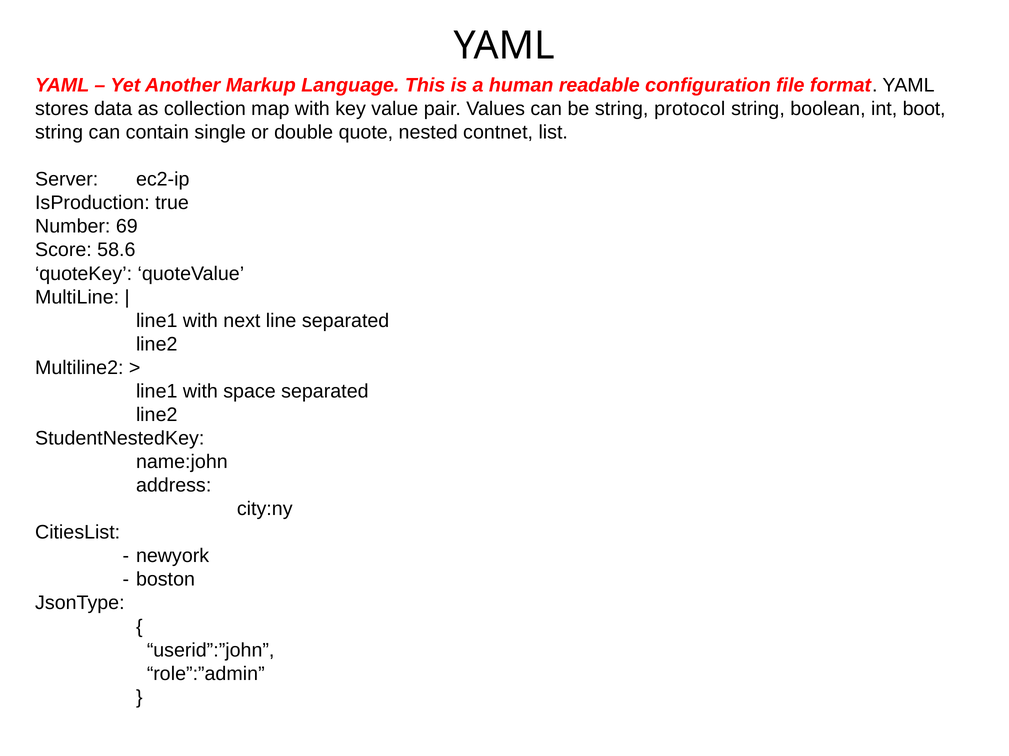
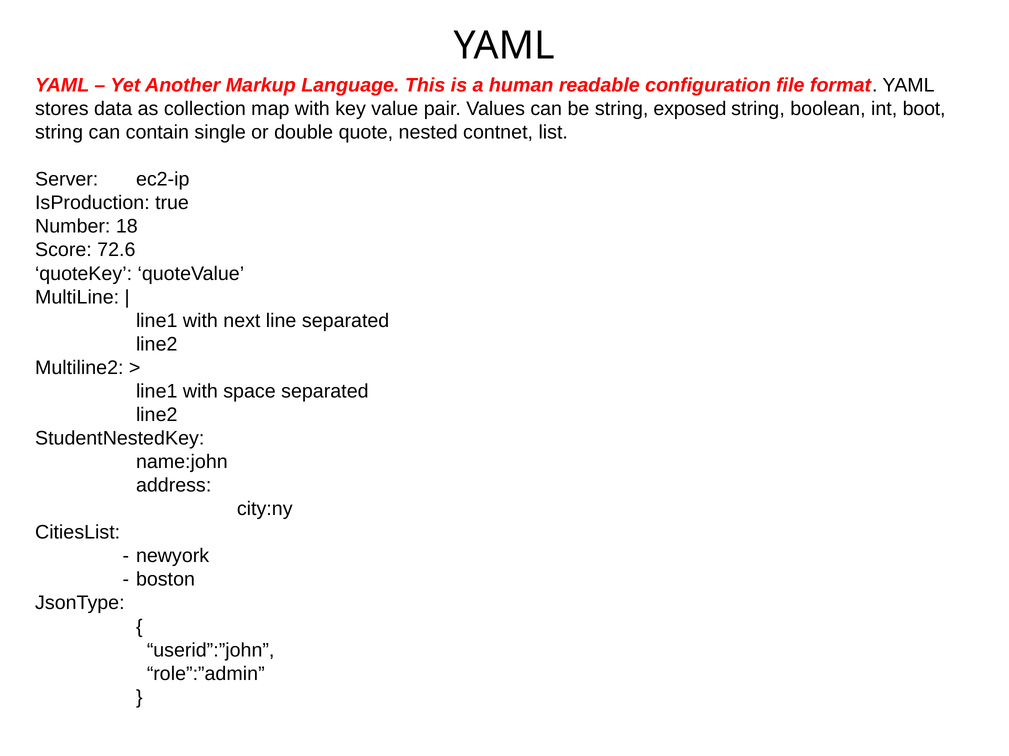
protocol: protocol -> exposed (690, 109)
69: 69 -> 18 (127, 227)
58.6: 58.6 -> 72.6 (116, 250)
